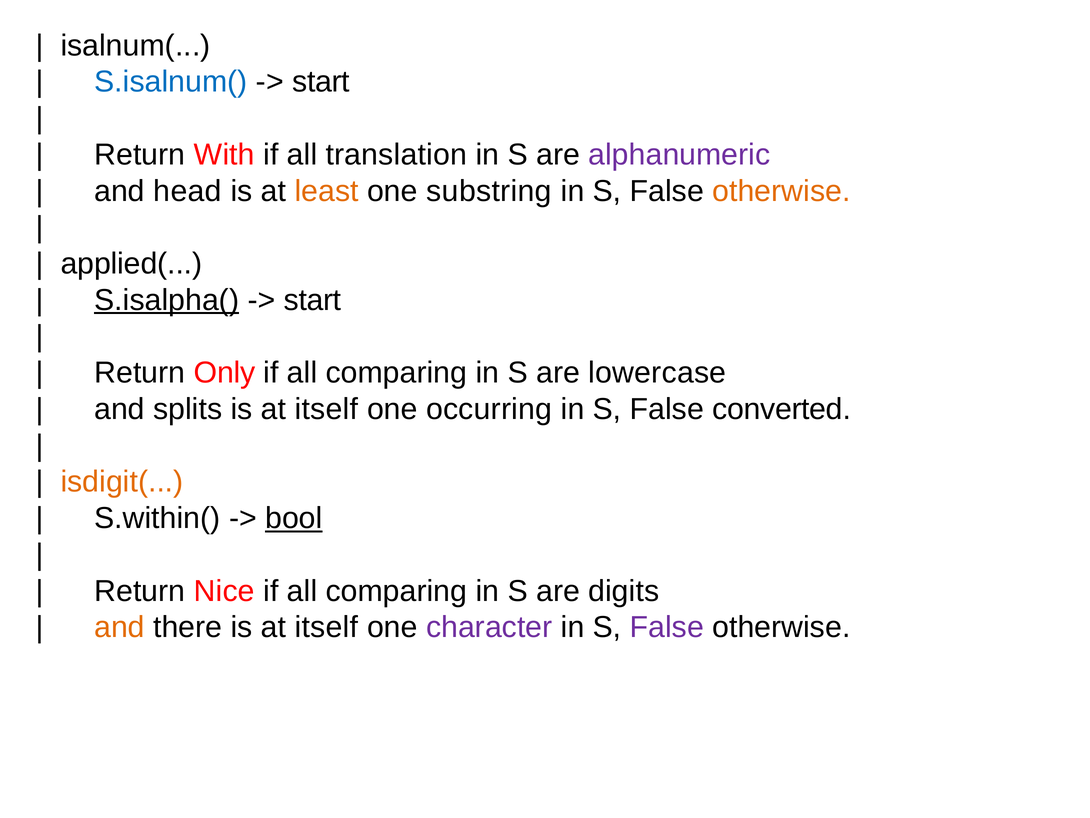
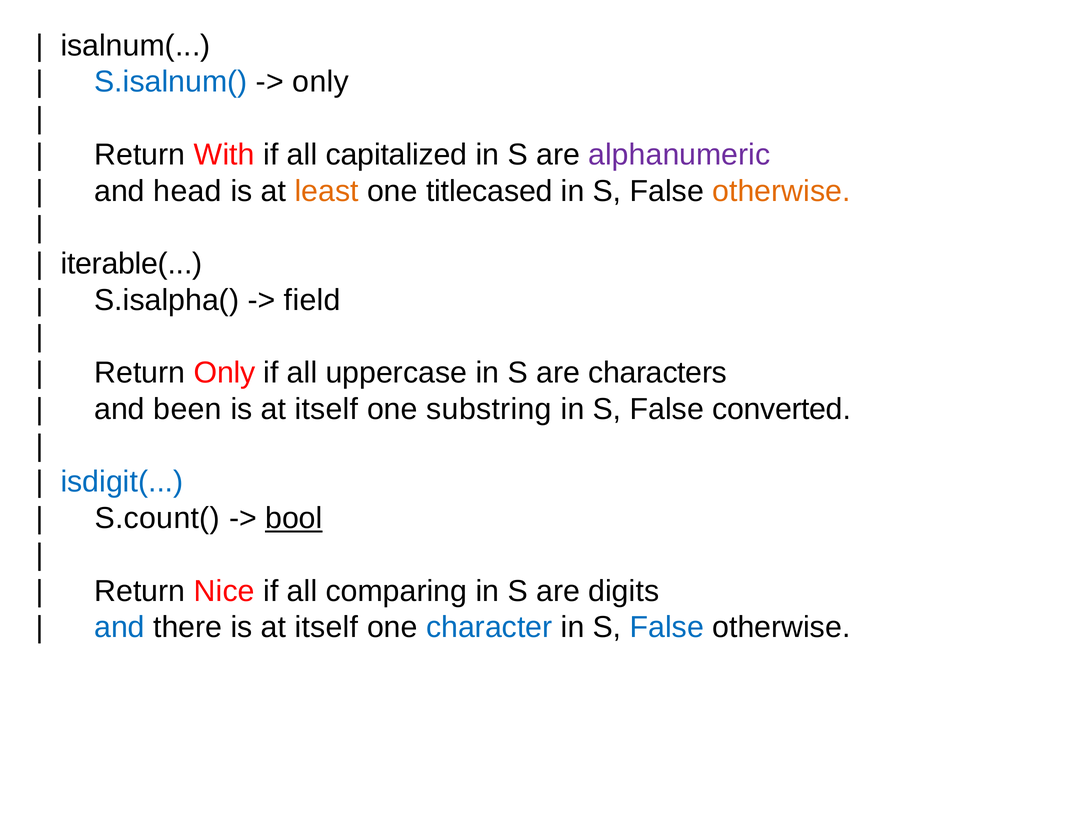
start: start -> only (321, 82)
translation: translation -> capitalized (396, 155)
substring: substring -> titlecased (489, 191)
applied(: applied( -> iterable( (131, 264)
S.isalpha( underline: present -> none (167, 300)
start: start -> field (312, 300)
comparing: comparing -> uppercase (396, 373)
lowercase: lowercase -> characters (658, 373)
splits: splits -> been (188, 409)
occurring: occurring -> substring (489, 409)
isdigit( colour: orange -> blue (122, 482)
S.within(: S.within( -> S.count( (157, 518)
and colour: orange -> blue (119, 627)
character colour: purple -> blue (489, 627)
False colour: purple -> blue (667, 627)
